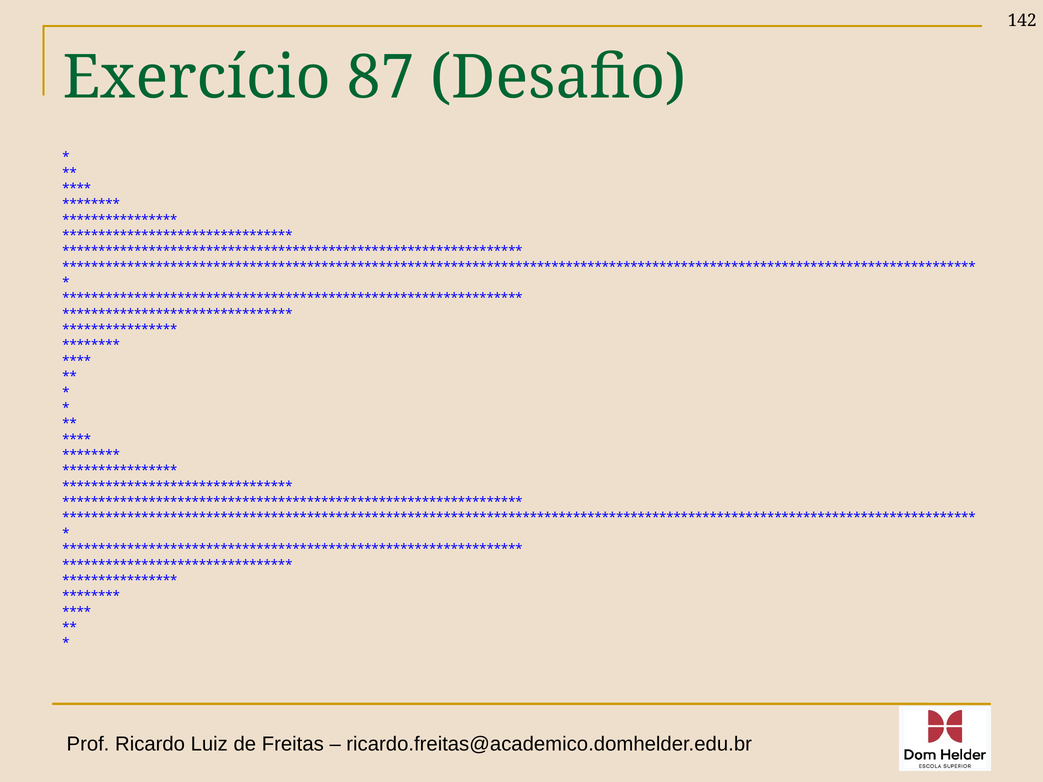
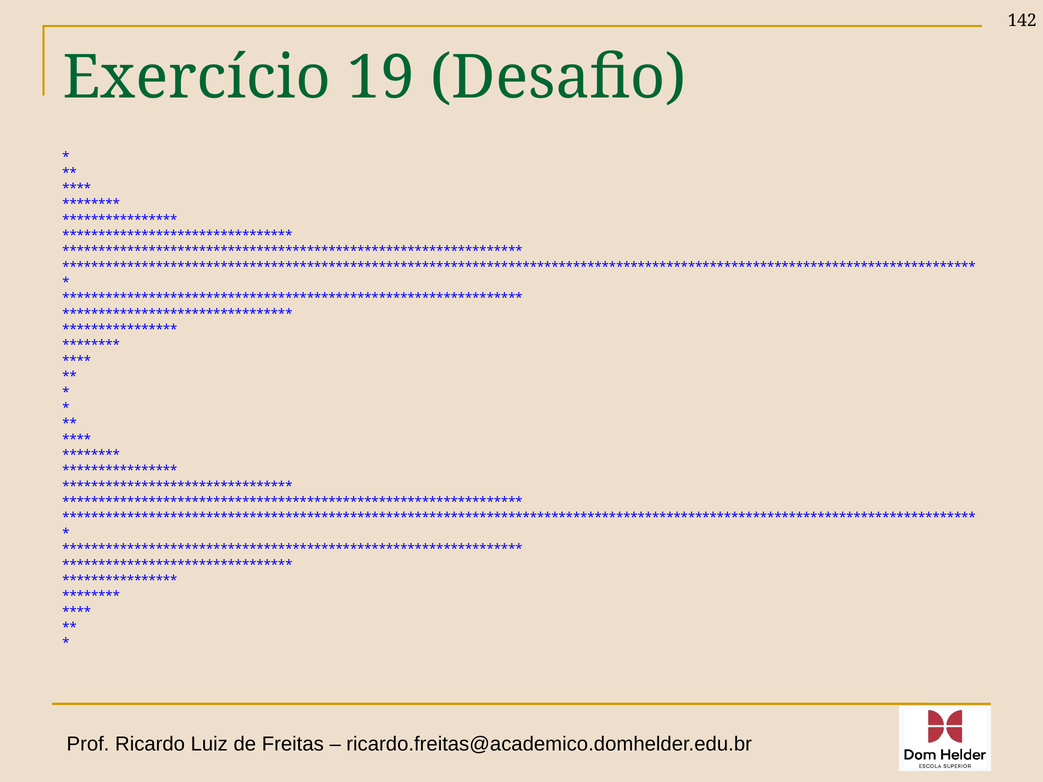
87: 87 -> 19 (381, 78)
